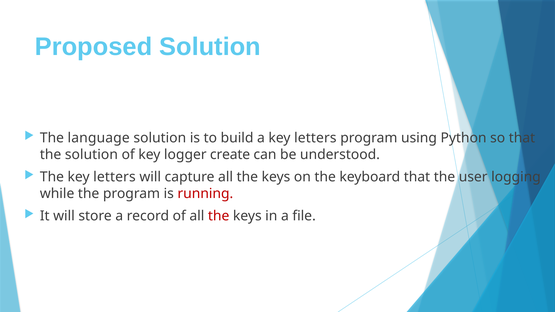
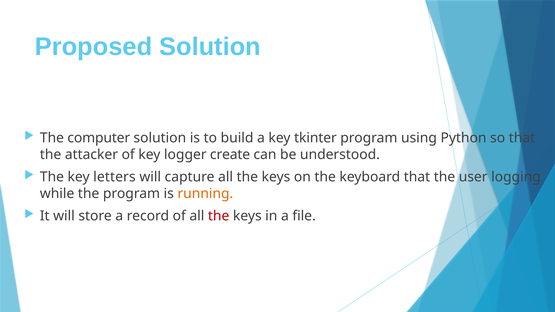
language: language -> computer (99, 138)
a key letters: letters -> tkinter (315, 138)
the solution: solution -> attacker (91, 155)
running colour: red -> orange (205, 194)
